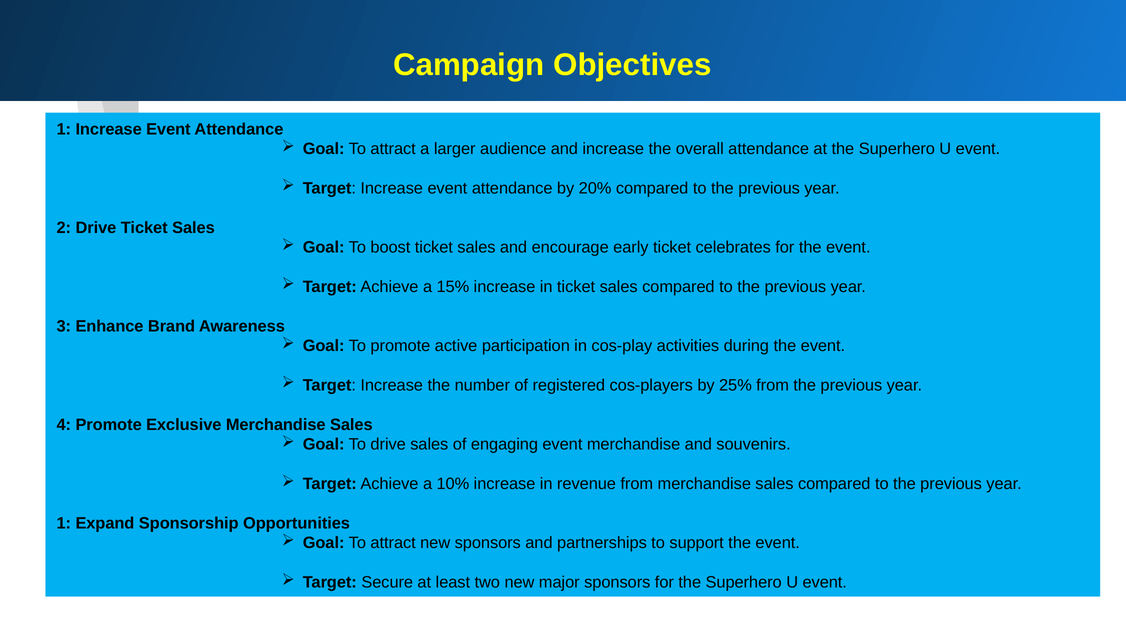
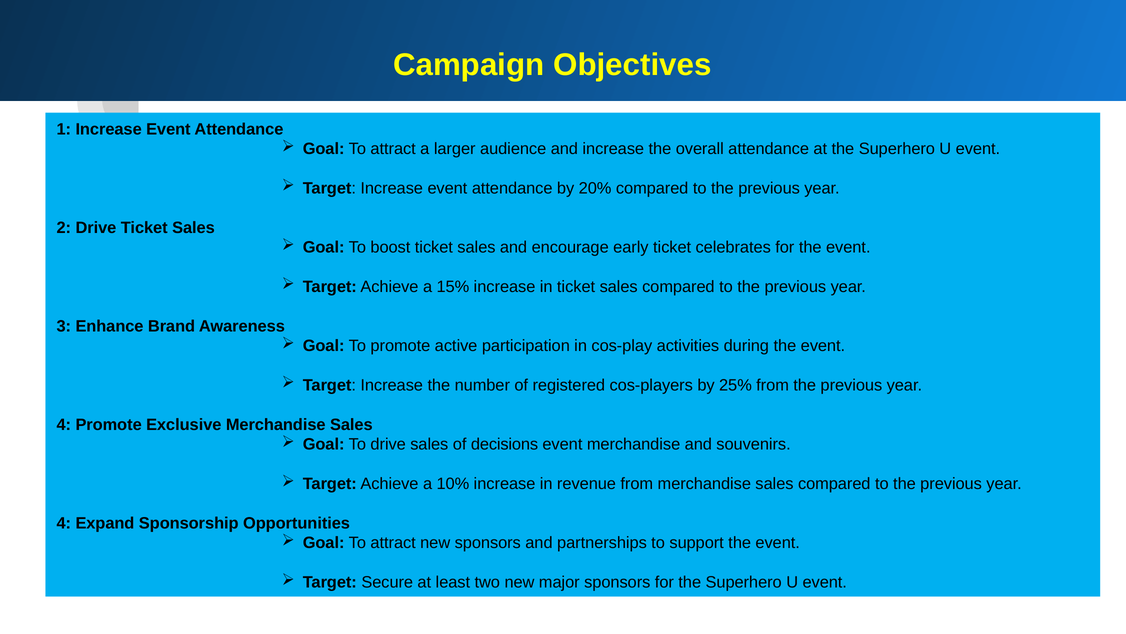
engaging: engaging -> decisions (505, 444)
1: 1 -> 4 (64, 523)
